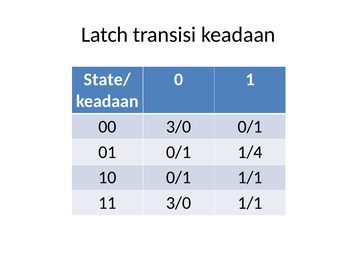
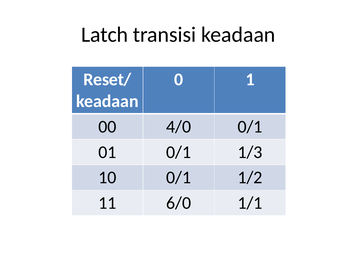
State/: State/ -> Reset/ (107, 79)
00 3/0: 3/0 -> 4/0 (179, 127)
1/4: 1/4 -> 1/3 (250, 152)
0/1 1/1: 1/1 -> 1/2 (250, 177)
11 3/0: 3/0 -> 6/0 (179, 203)
